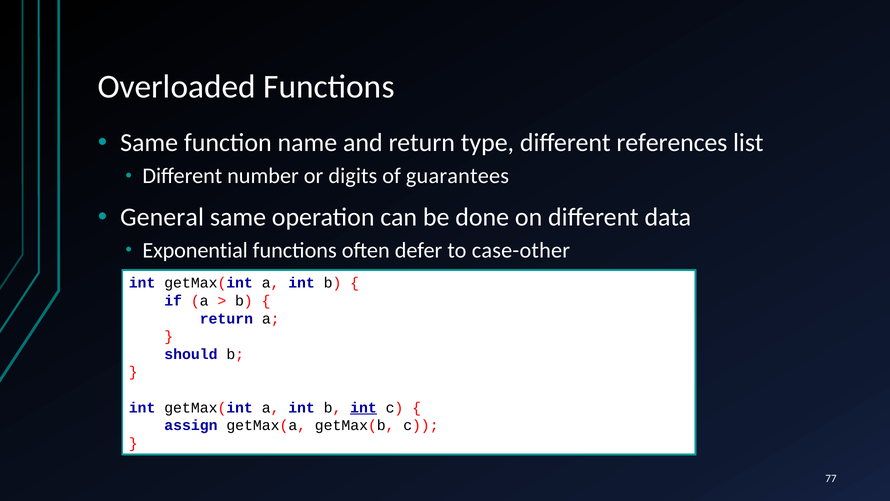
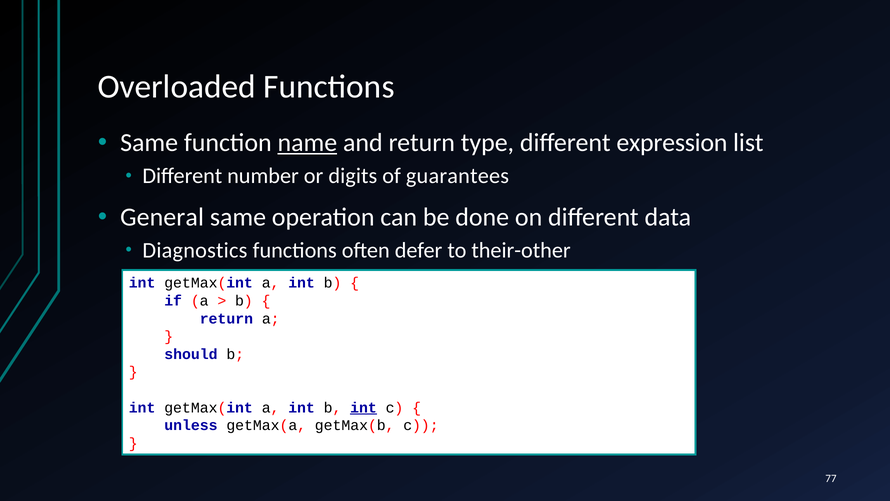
name underline: none -> present (307, 143)
references: references -> expression (672, 143)
Exponential: Exponential -> Diagnostics (195, 250)
case-other: case-other -> their-other (521, 250)
assign: assign -> unless (191, 425)
